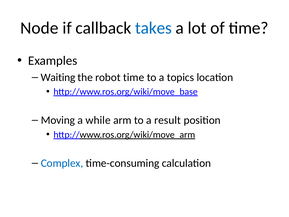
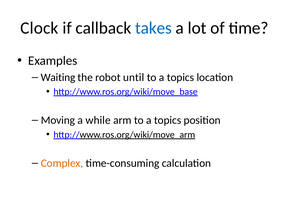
Node: Node -> Clock (39, 28)
robot time: time -> until (134, 77)
arm to a result: result -> topics (168, 120)
Complex colour: blue -> orange (62, 163)
